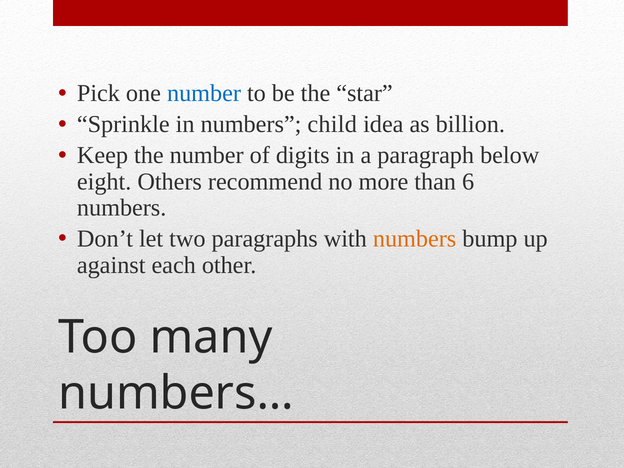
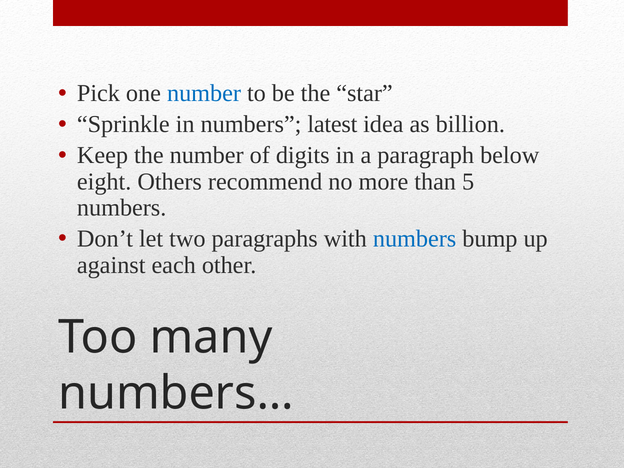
child: child -> latest (332, 124)
6: 6 -> 5 (468, 182)
numbers colour: orange -> blue (415, 239)
